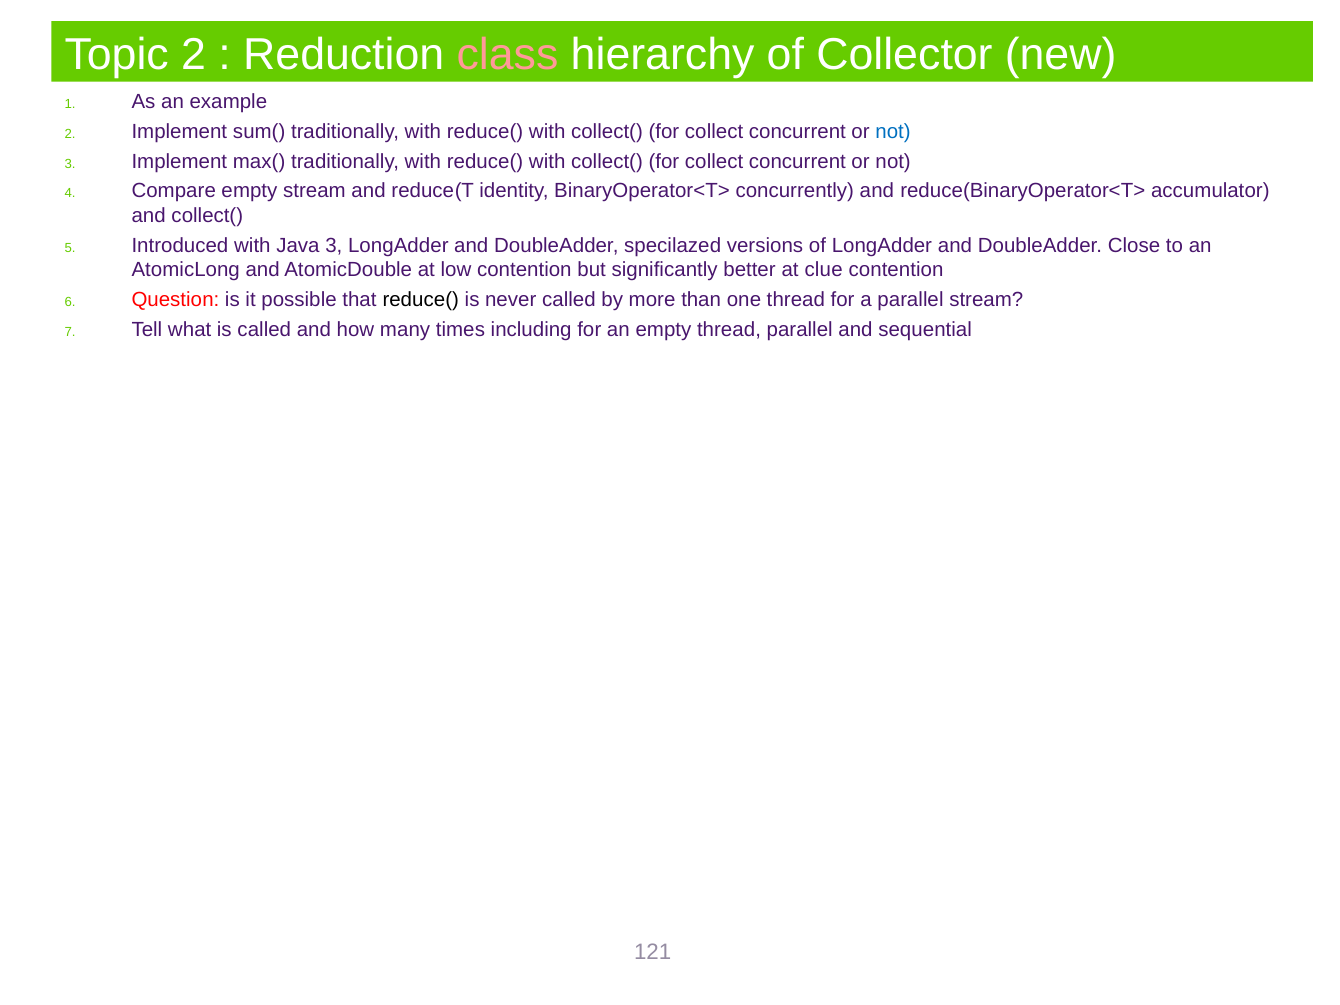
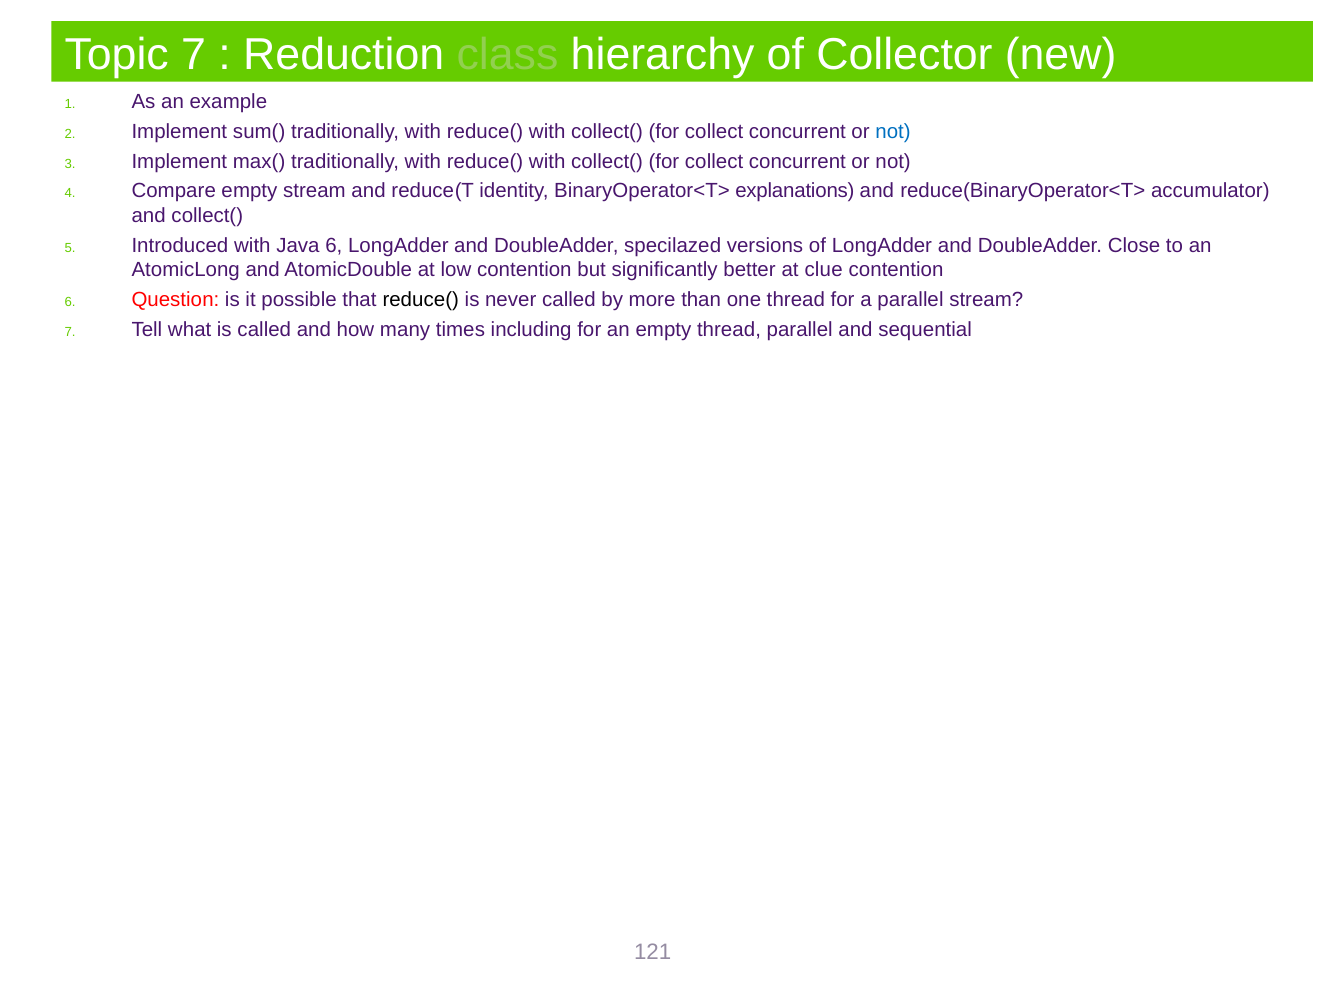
Topic 2: 2 -> 7 (194, 54)
class colour: pink -> light green (507, 54)
concurrently: concurrently -> explanations (795, 191)
Java 3: 3 -> 6 (334, 245)
